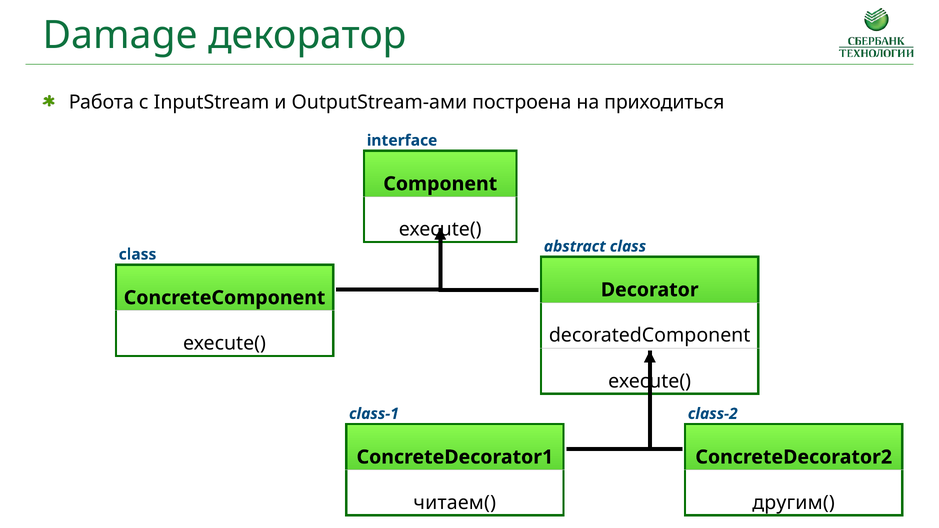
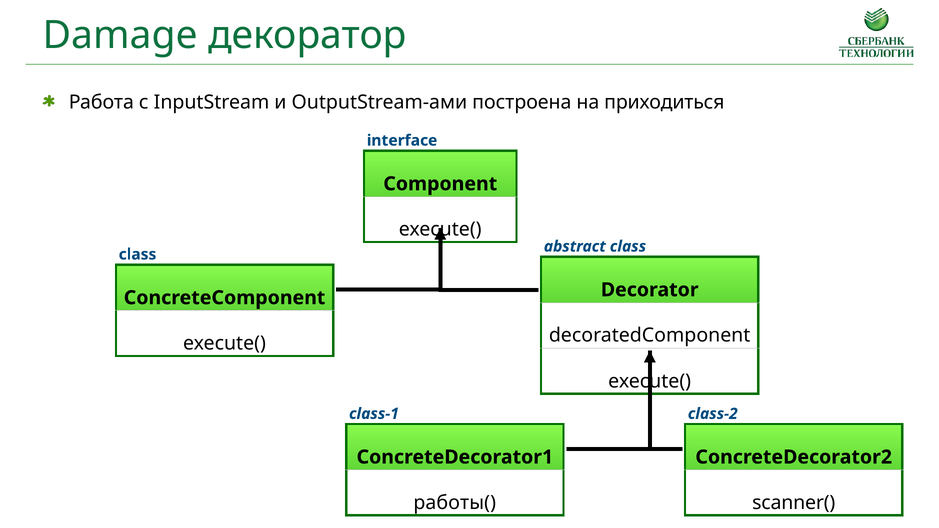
читаем(: читаем( -> работы( (455, 503)
другим(: другим( -> scanner( (794, 503)
